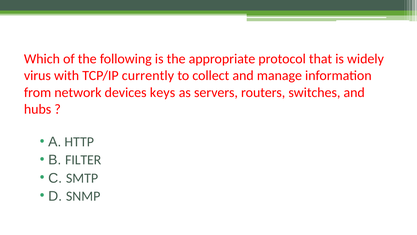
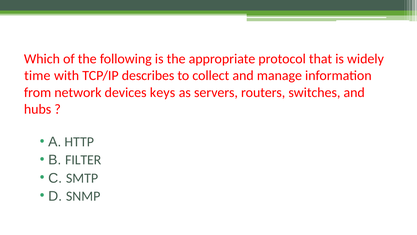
virus: virus -> time (37, 76)
currently: currently -> describes (148, 76)
